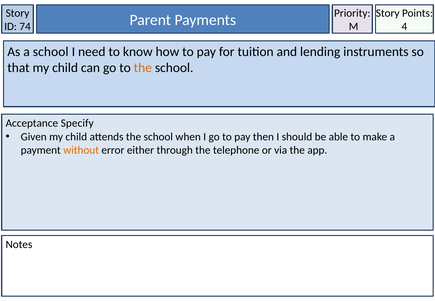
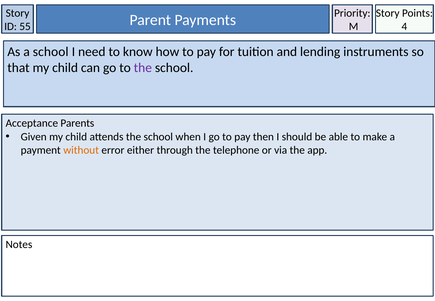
74: 74 -> 55 (25, 26)
the colour: orange -> purple (143, 68)
Specify: Specify -> Parents (77, 123)
